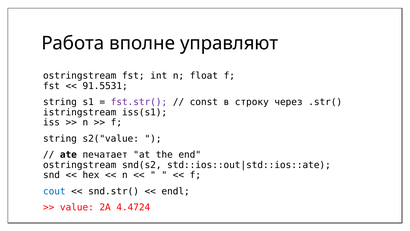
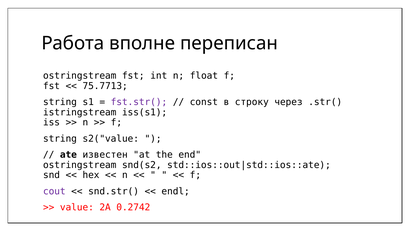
управляют: управляют -> переписан (229, 43)
91.5531: 91.5531 -> 75.7713 (105, 86)
печатает: печатает -> известен (105, 155)
cout colour: blue -> purple (54, 191)
4.4724: 4.4724 -> 0.2742 (133, 207)
